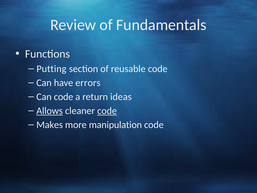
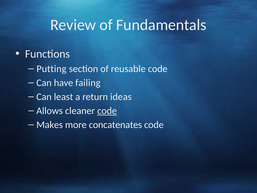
errors: errors -> failing (88, 83)
Can code: code -> least (63, 97)
Allows underline: present -> none (50, 111)
manipulation: manipulation -> concatenates (115, 125)
